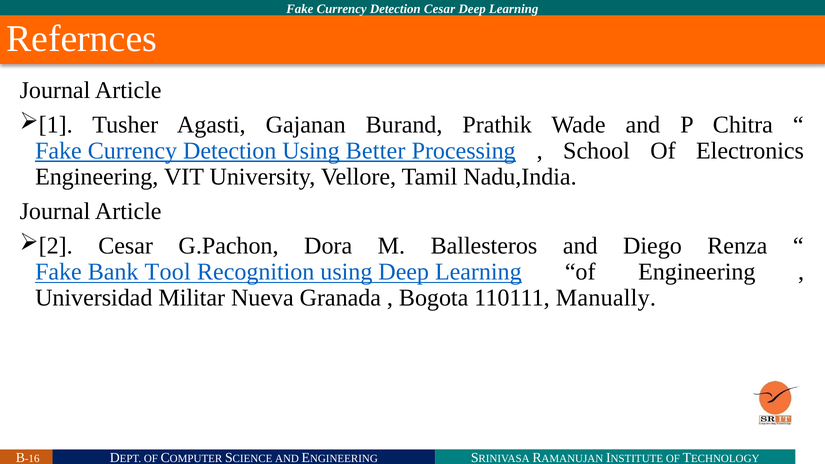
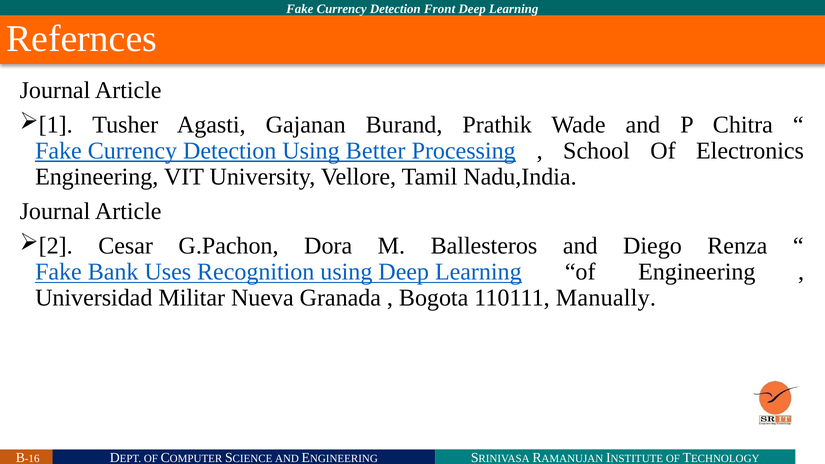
Detection Cesar: Cesar -> Front (440, 9)
Tool: Tool -> Uses (168, 272)
